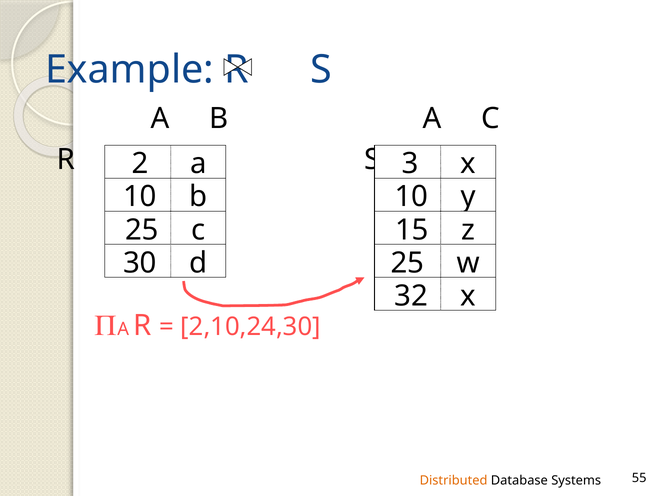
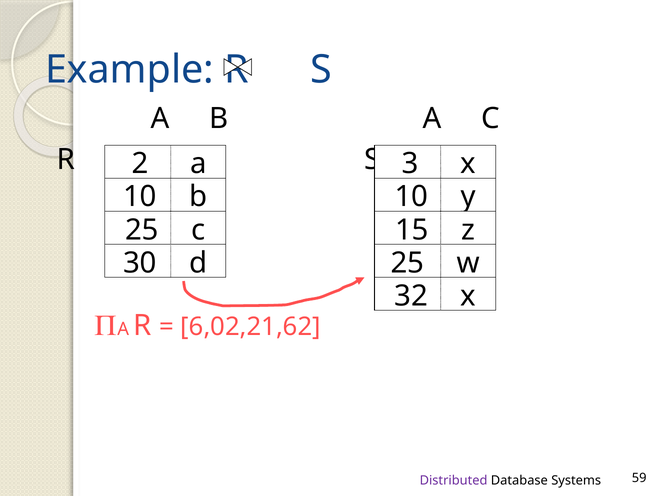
2,10,24,30: 2,10,24,30 -> 6,02,21,62 (251, 326)
Distributed colour: orange -> purple (454, 480)
55: 55 -> 59 (639, 478)
